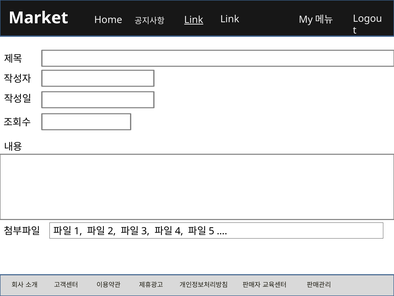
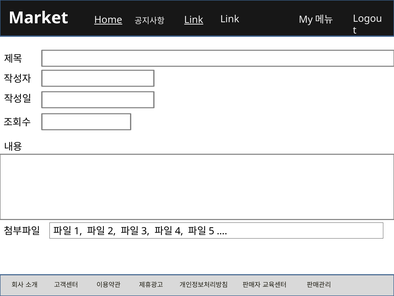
Home underline: none -> present (108, 20)
